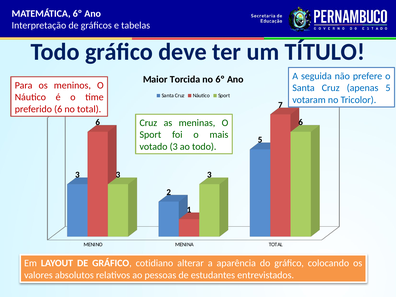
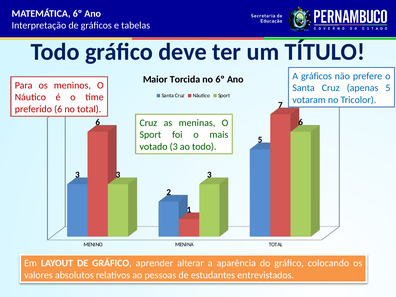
A seguida: seguida -> gráficos (316, 76)
cotidiano: cotidiano -> aprender (154, 263)
